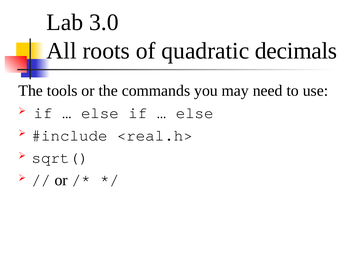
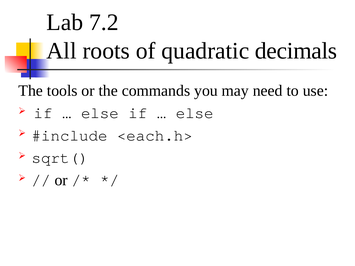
3.0: 3.0 -> 7.2 (104, 22)
<real.h>: <real.h> -> <each.h> (155, 135)
